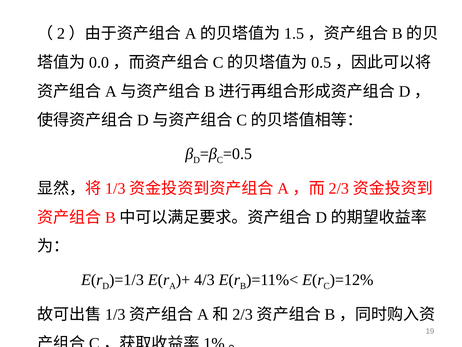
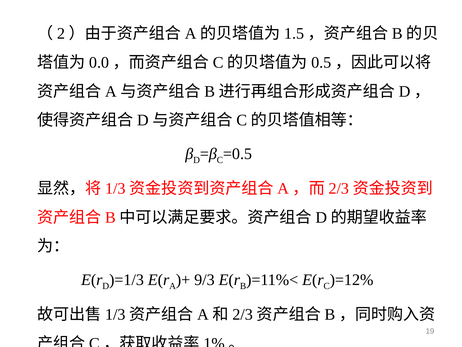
4/3: 4/3 -> 9/3 (204, 279)
